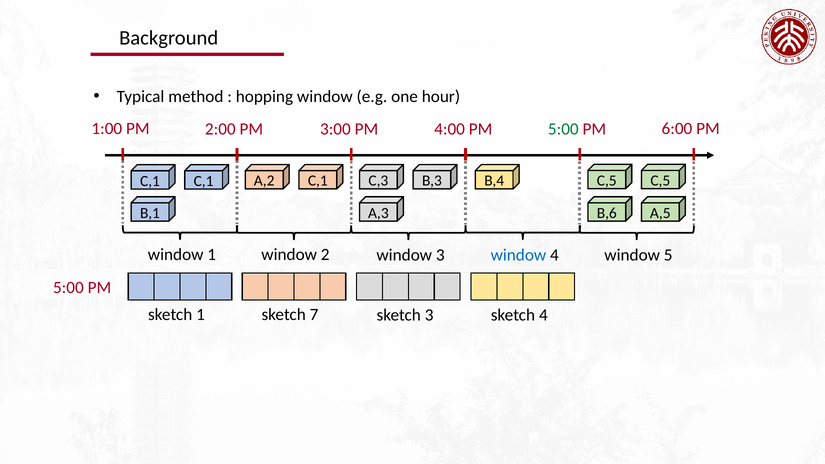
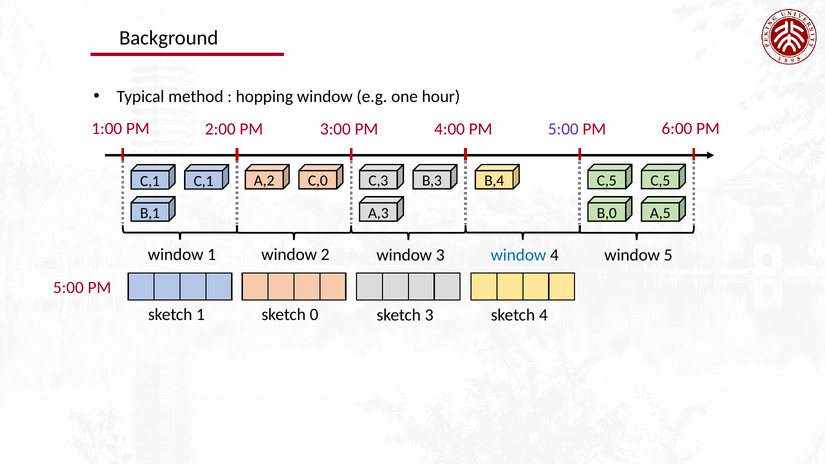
5:00 colour: green -> purple (563, 129)
C,1: C,1 -> C,0 (318, 181)
B,6: B,6 -> B,0 (607, 213)
7: 7 -> 0 (314, 315)
